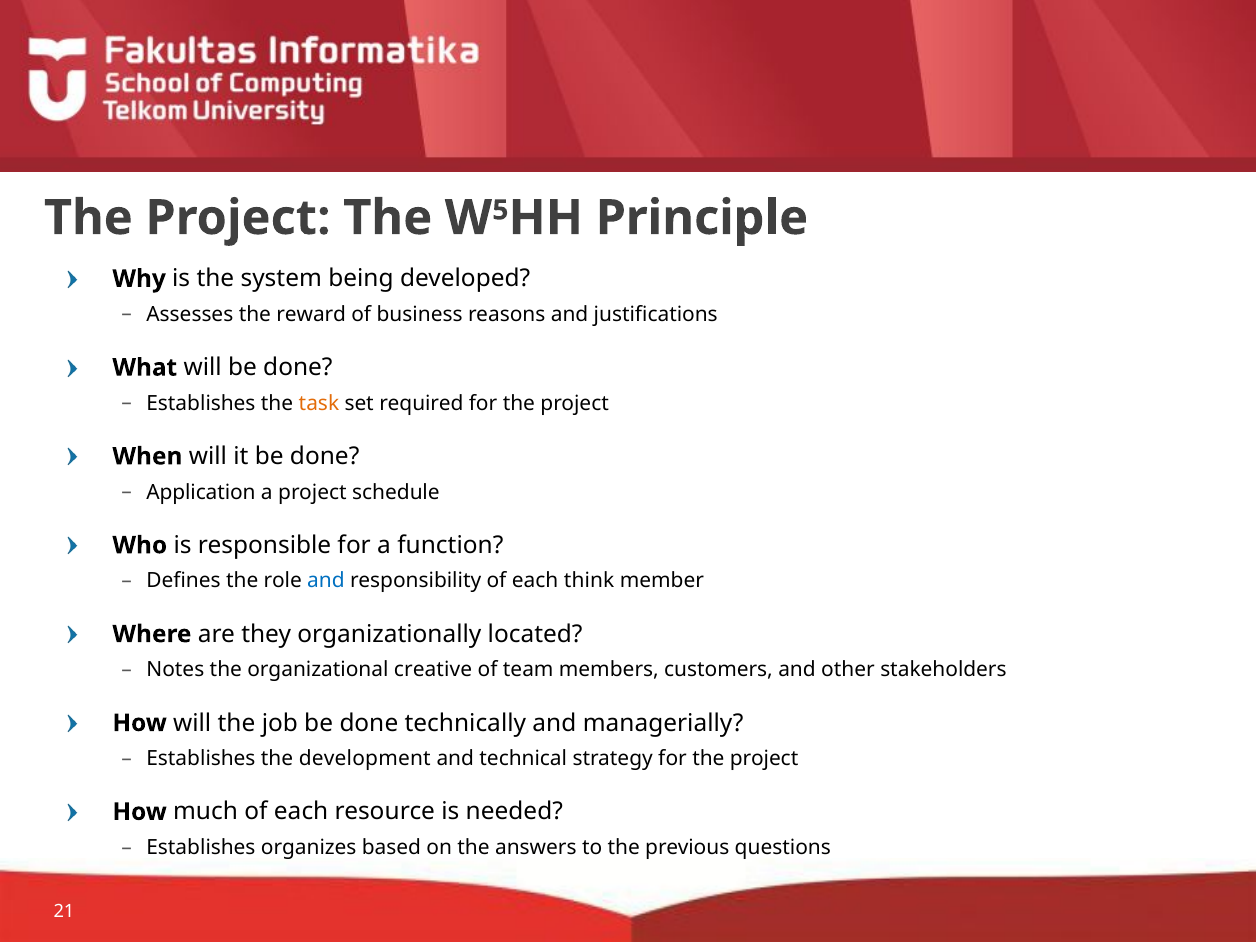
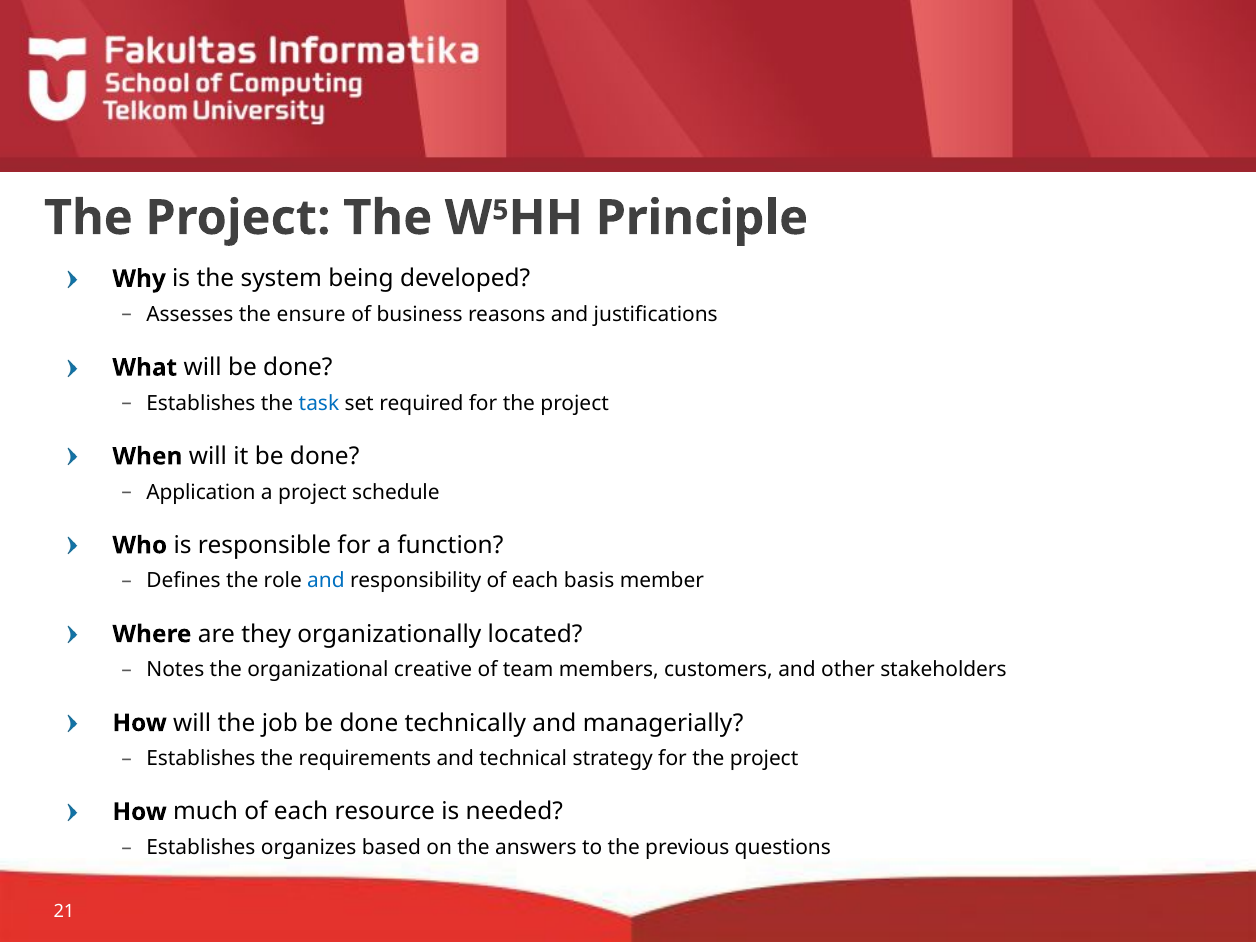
reward: reward -> ensure (311, 315)
task colour: orange -> blue (319, 403)
think: think -> basis (589, 581)
development: development -> requirements (365, 759)
